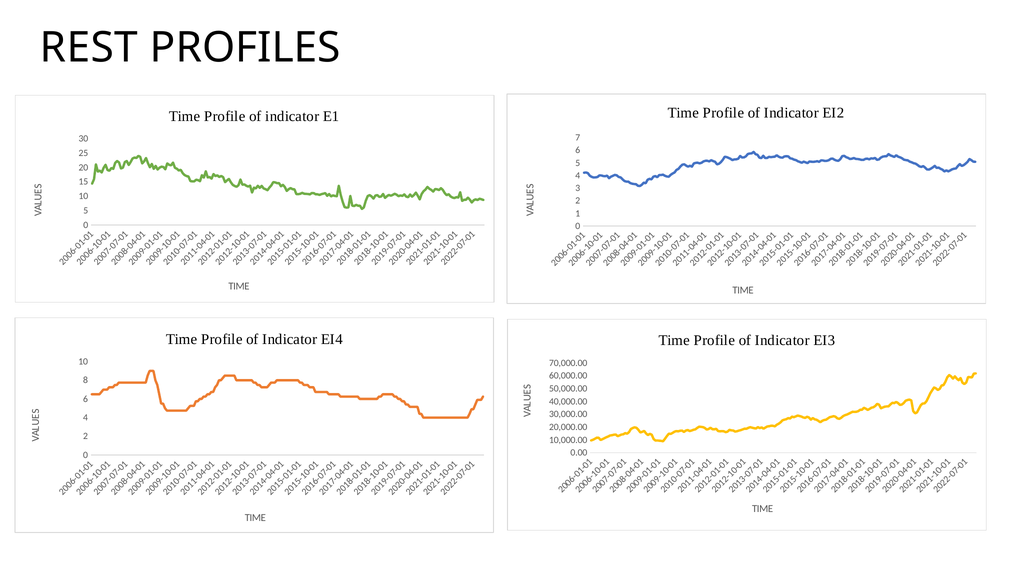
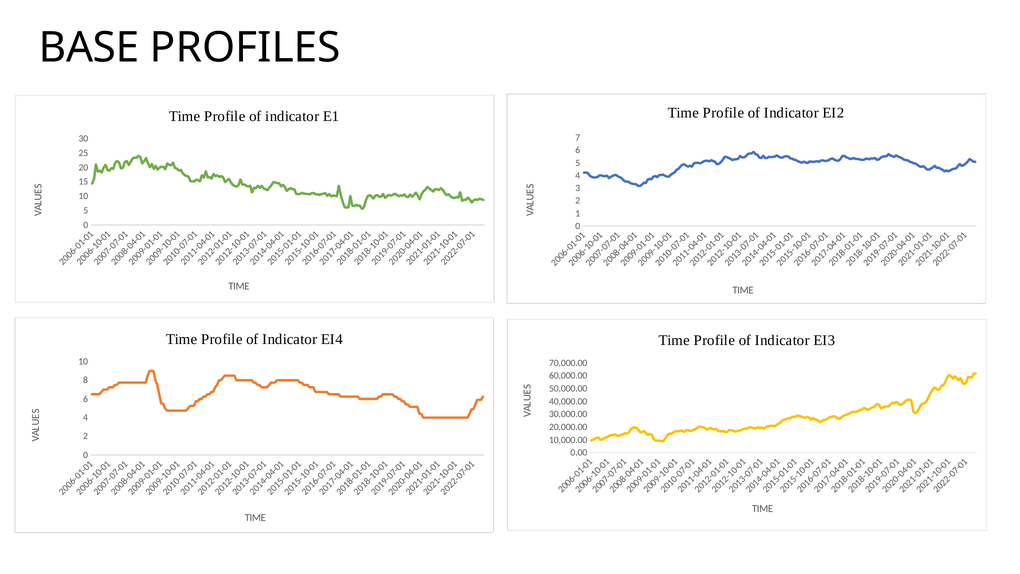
REST: REST -> BASE (89, 48)
